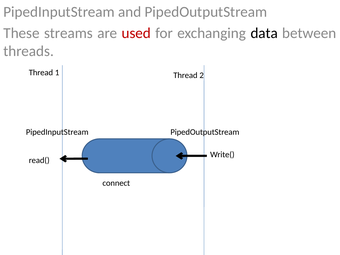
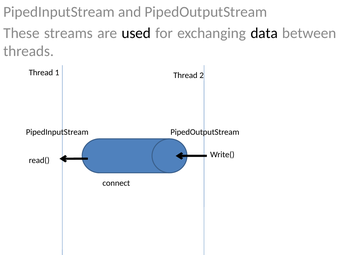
used colour: red -> black (136, 33)
